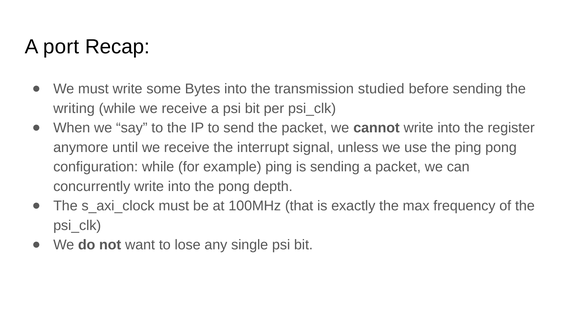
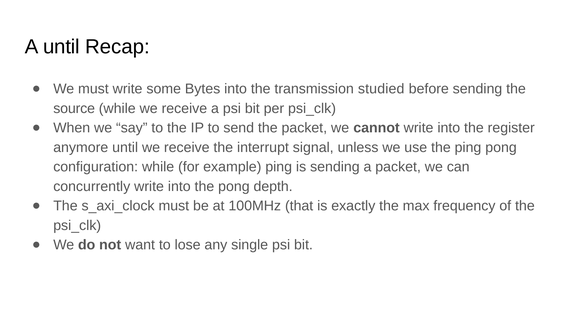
A port: port -> until (61, 47)
writing: writing -> source (74, 109)
